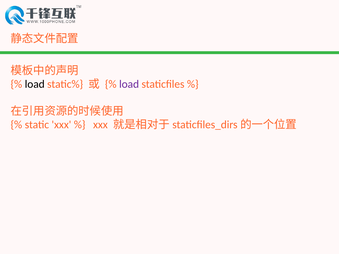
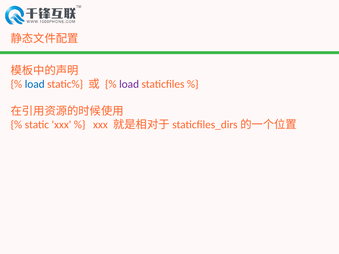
load colour: black -> blue (35, 84)
